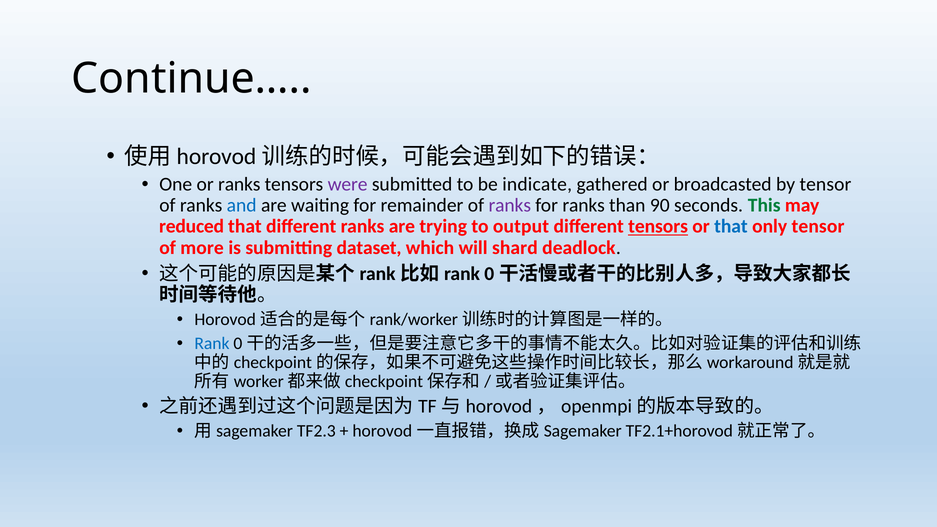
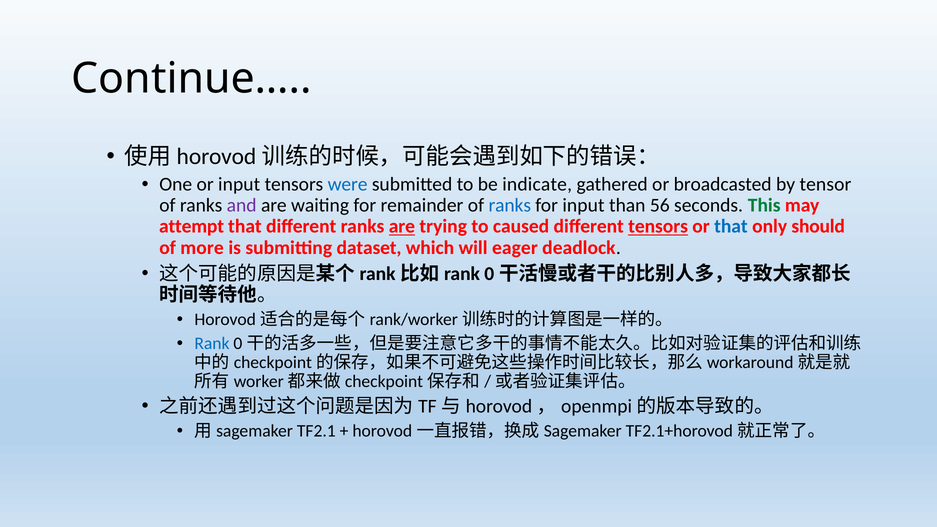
or ranks: ranks -> input (239, 184)
were colour: purple -> blue (348, 184)
and colour: blue -> purple (242, 205)
ranks colour: purple -> blue (510, 205)
for ranks: ranks -> input (583, 205)
90: 90 -> 56 (660, 205)
reduced: reduced -> attempt (192, 227)
are underline: none -> present (402, 227)
output: output -> caused (521, 227)
only tensor: tensor -> should (818, 227)
shard: shard -> eager (515, 248)
TF2.3: TF2.3 -> TF2.1 (316, 431)
